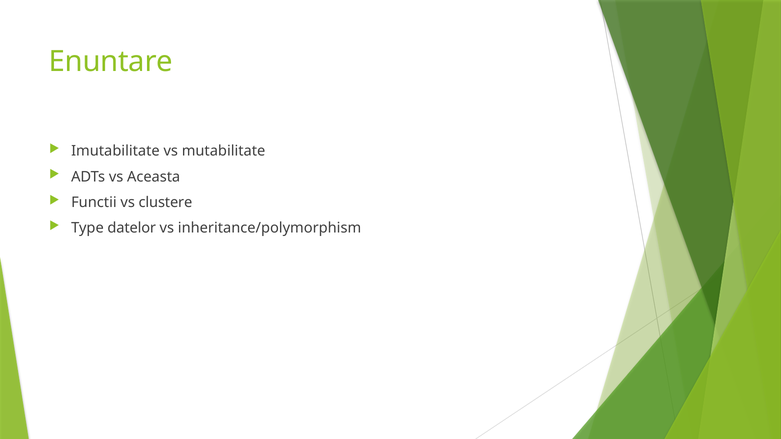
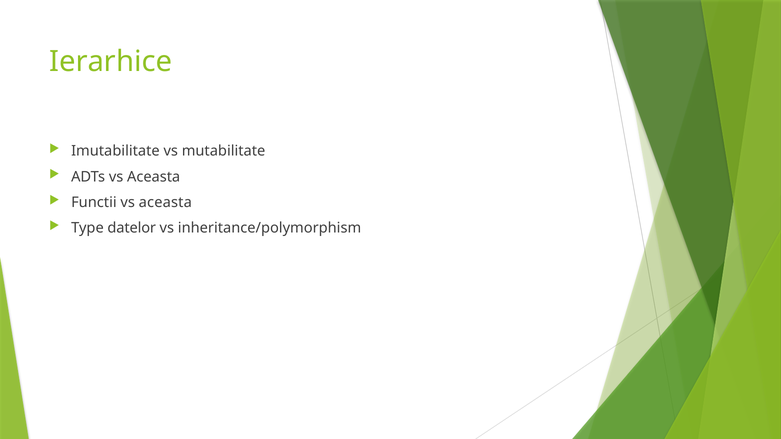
Enuntare: Enuntare -> Ierarhice (111, 62)
Functii vs clustere: clustere -> aceasta (165, 203)
